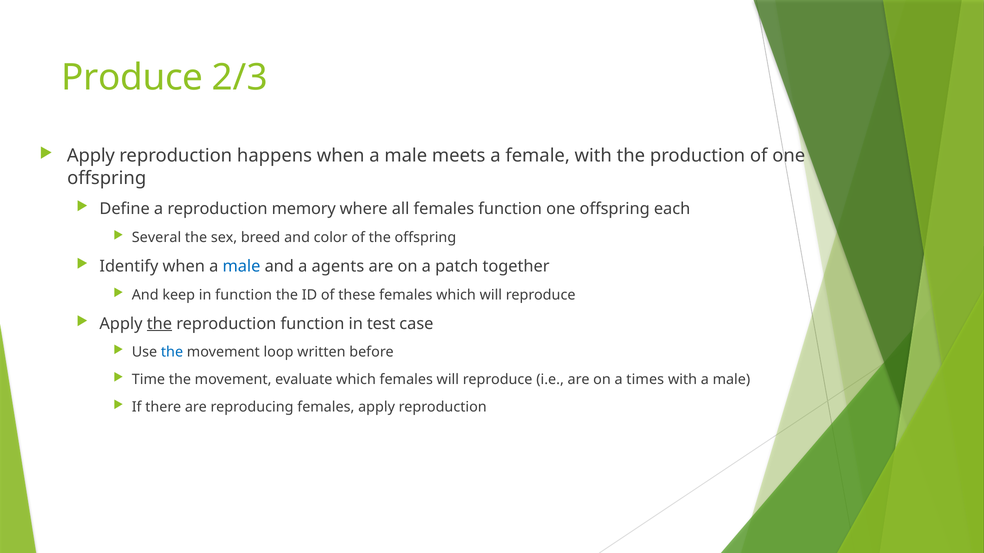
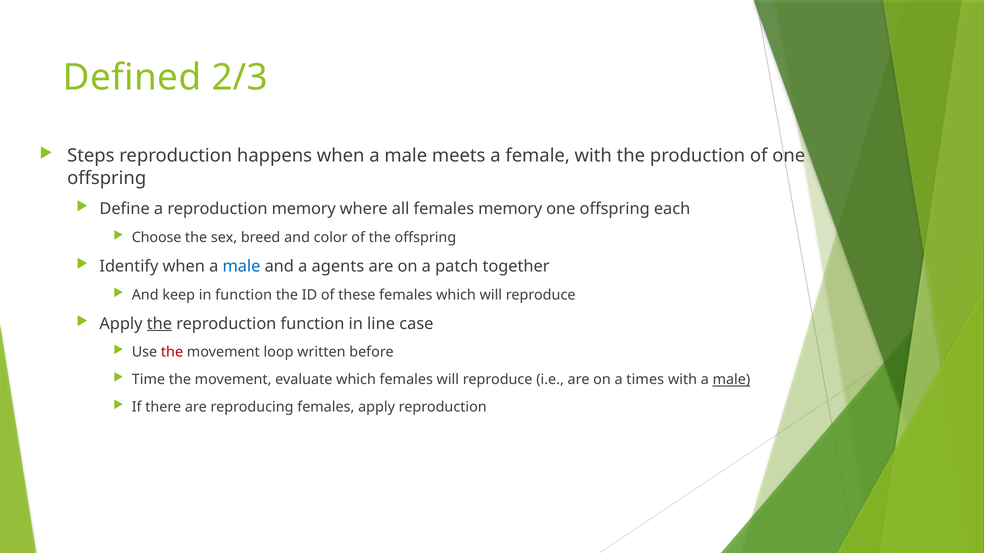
Produce: Produce -> Defined (132, 78)
Apply: Apply -> Steps (91, 156)
females function: function -> memory (510, 209)
Several: Several -> Choose (157, 238)
test: test -> line (381, 324)
the colour: blue -> red (172, 353)
male underline: none -> present (731, 380)
